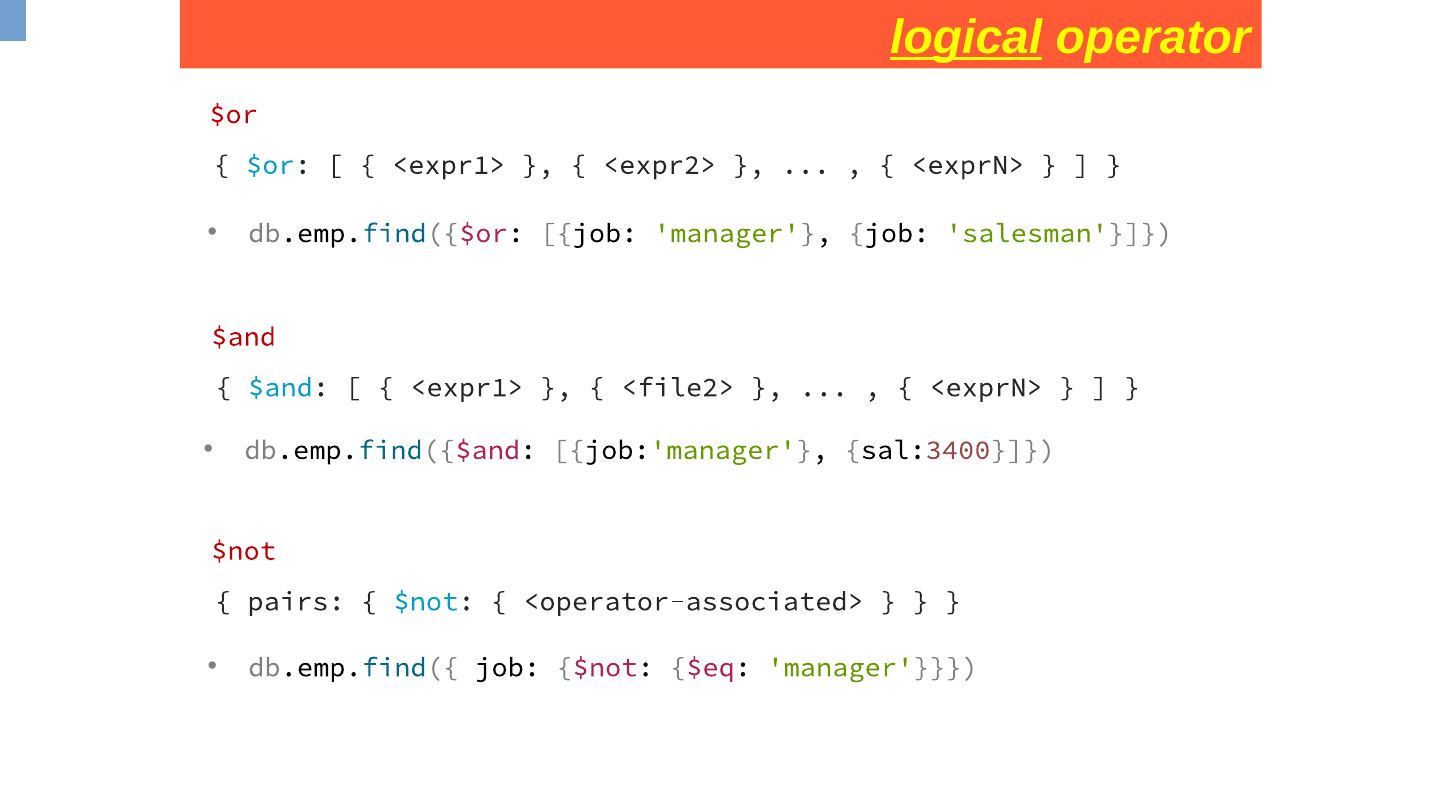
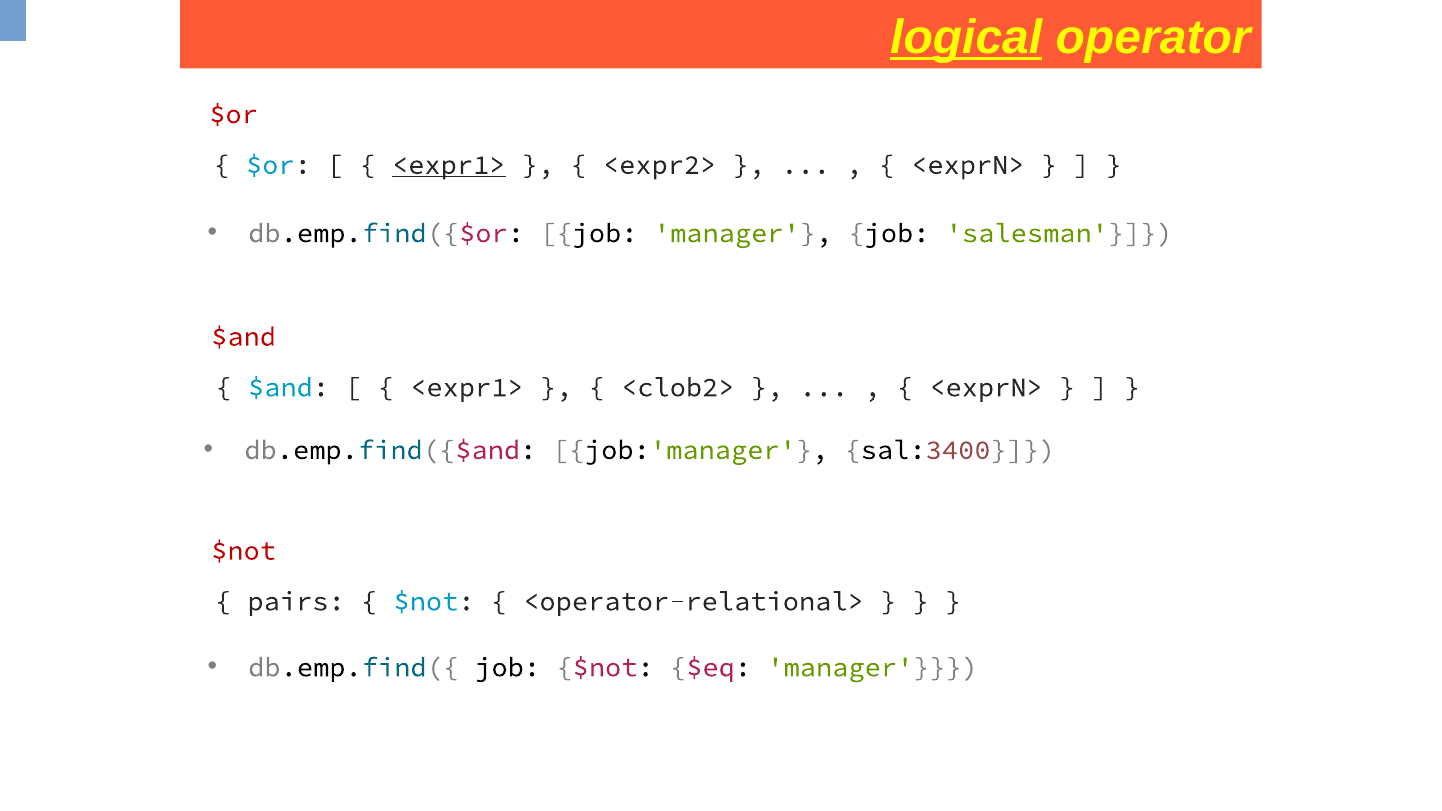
<expr1> underline: none -> present (449, 165)
<file2>: <file2> -> <clob2> (678, 387)
<operator-associated>: <operator-associated> -> <operator-relational> (694, 601)
